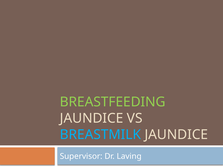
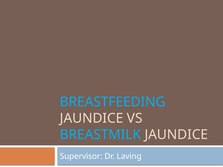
BREASTFEEDING colour: light green -> light blue (113, 102)
